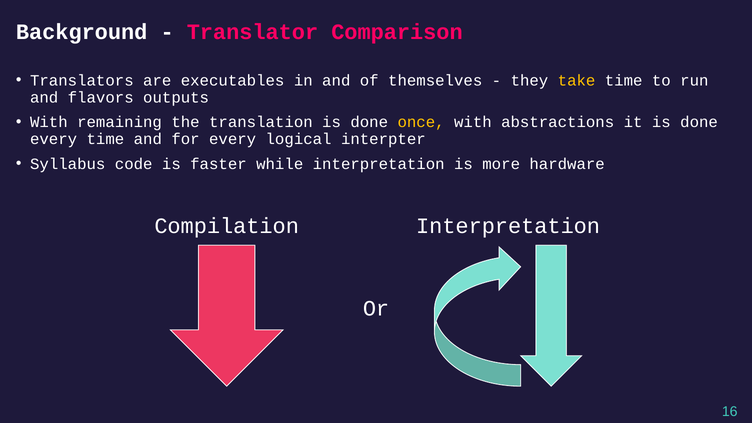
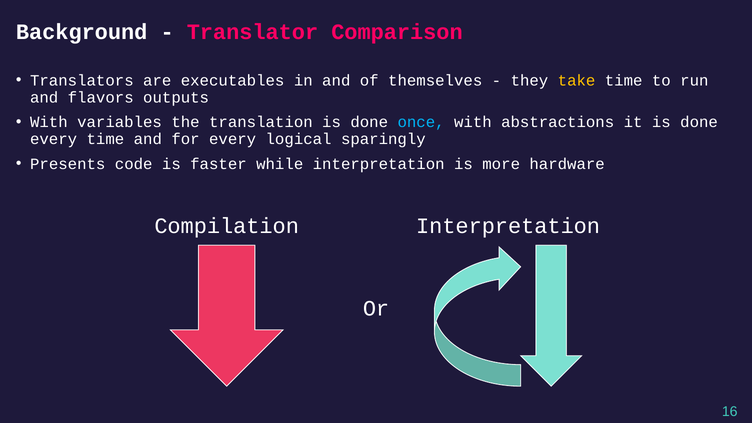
remaining: remaining -> variables (120, 122)
once colour: yellow -> light blue (421, 122)
interpter: interpter -> sparingly (383, 139)
Syllabus: Syllabus -> Presents (68, 164)
